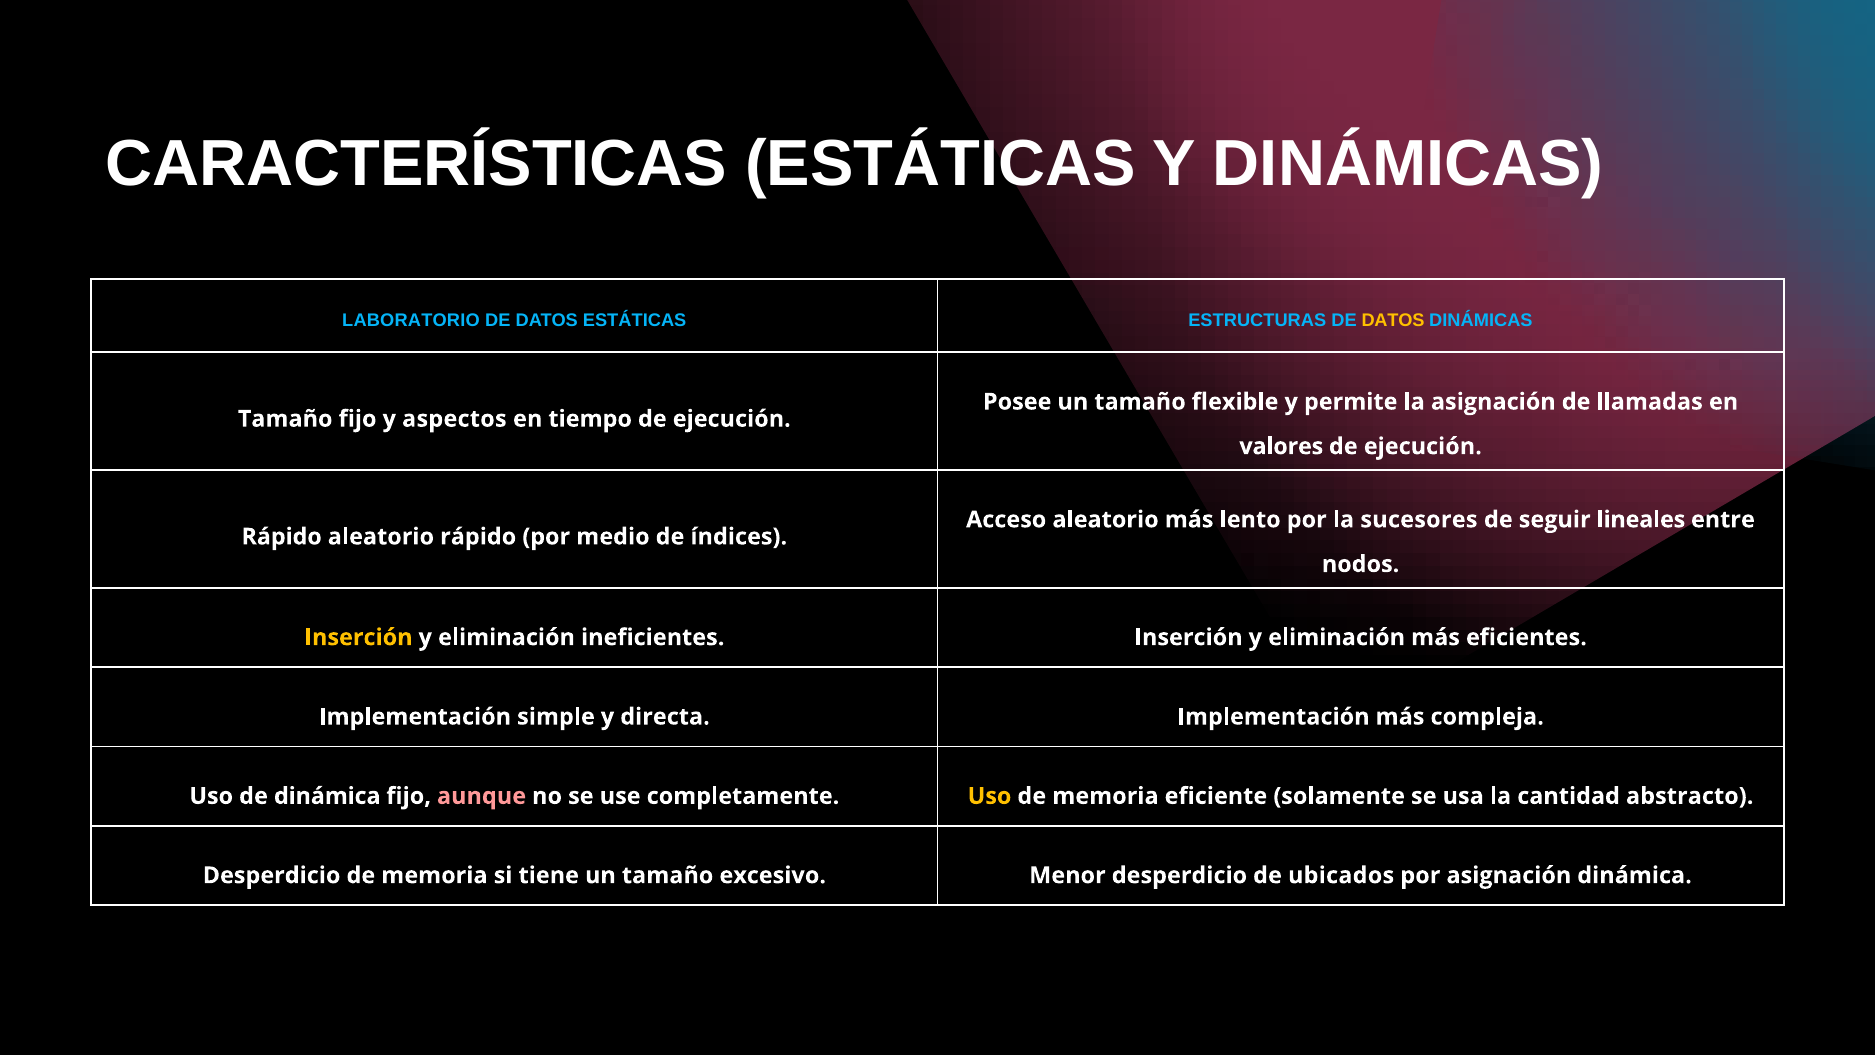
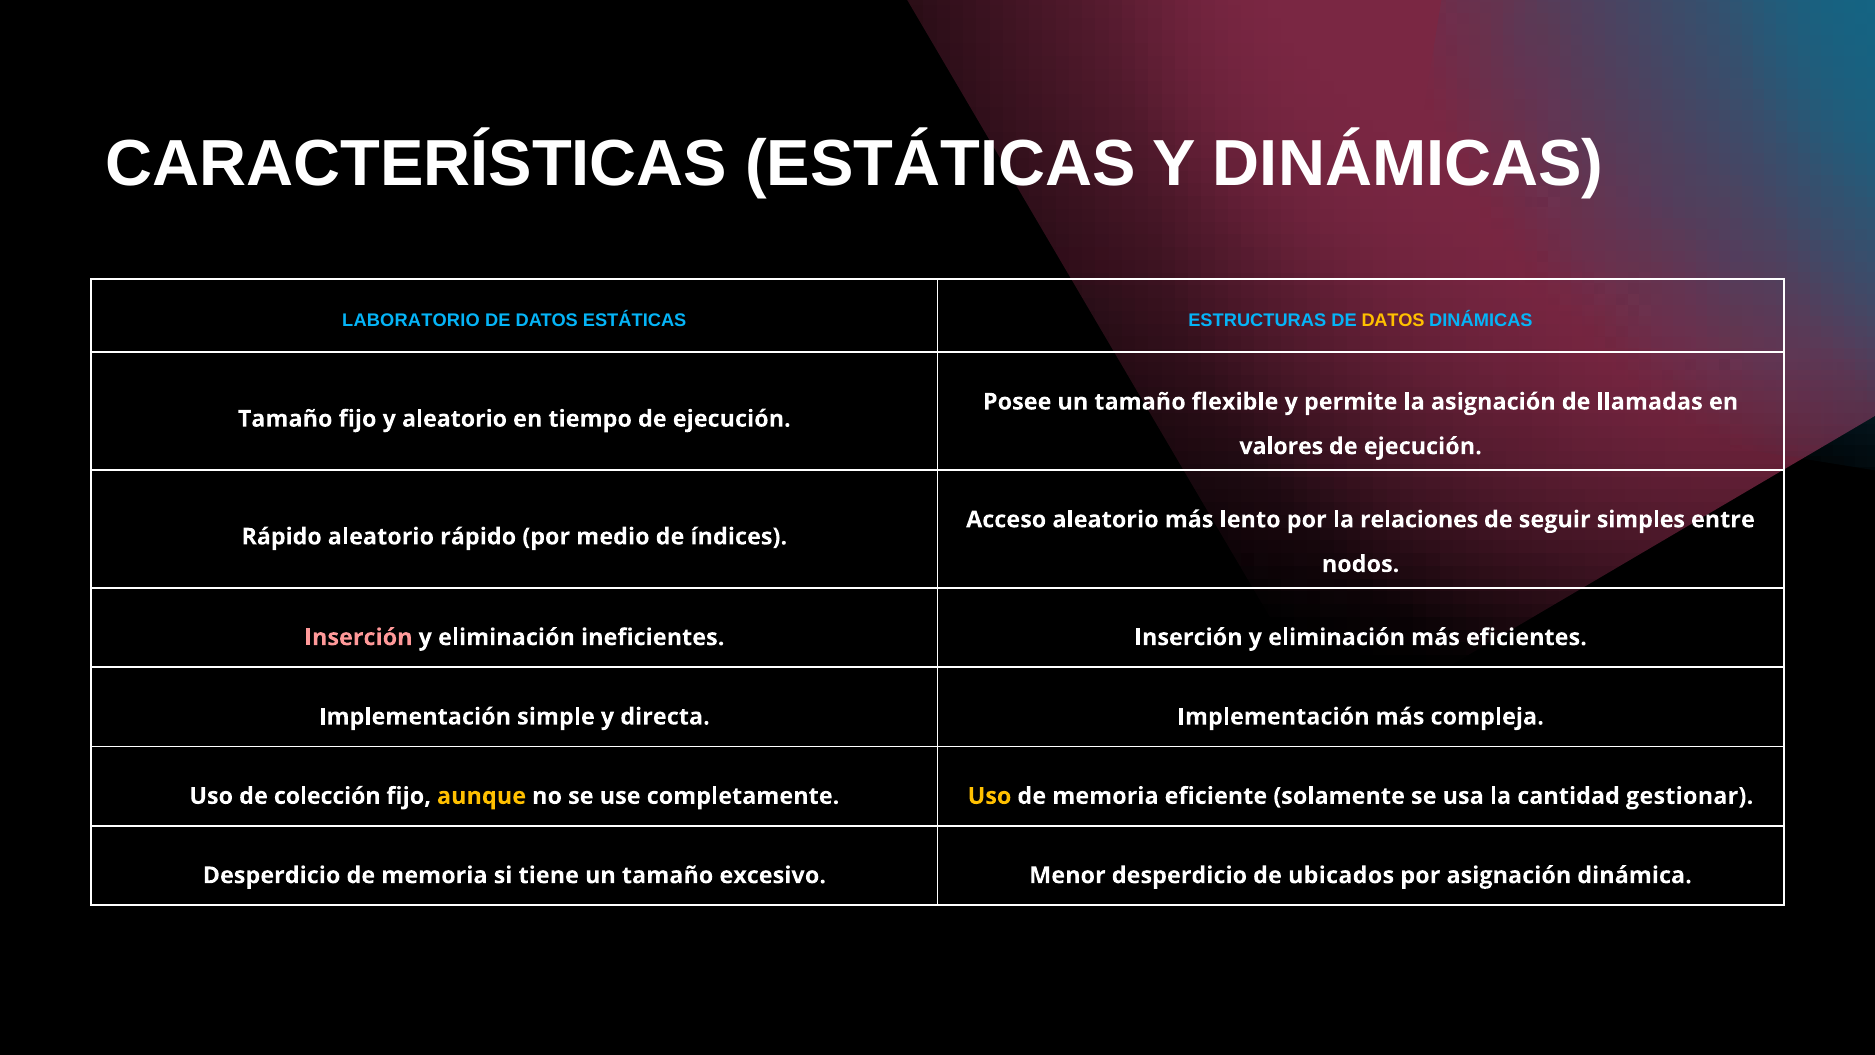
y aspectos: aspectos -> aleatorio (455, 419)
sucesores: sucesores -> relaciones (1419, 519)
lineales: lineales -> simples (1641, 519)
Inserción colour: yellow -> pink (358, 637)
de dinámica: dinámica -> colección (327, 796)
aunque colour: pink -> yellow (481, 796)
abstracto: abstracto -> gestionar (1690, 796)
